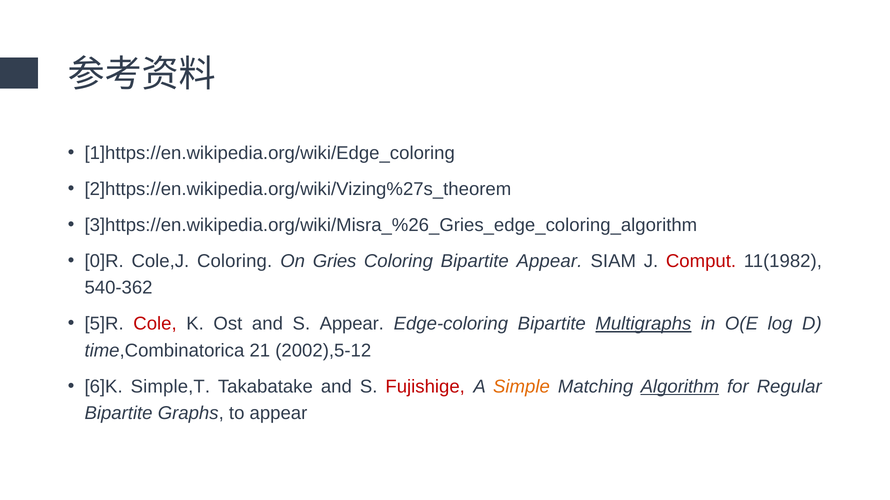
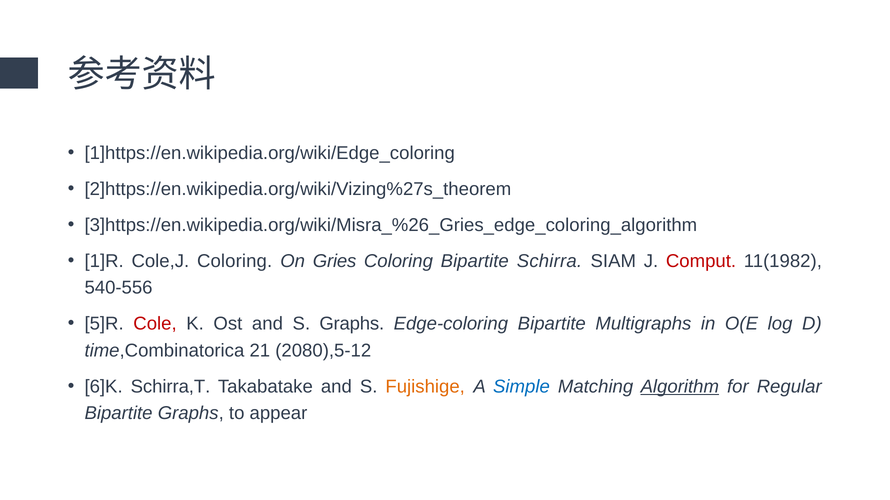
0]R: 0]R -> 1]R (104, 262)
Bipartite Appear: Appear -> Schirra (549, 262)
540-362: 540-362 -> 540-556 (119, 288)
S Appear: Appear -> Graphs (352, 324)
Multigraphs underline: present -> none (643, 324)
2002),5-12: 2002),5-12 -> 2080),5-12 (323, 351)
Simple,T: Simple,T -> Schirra,T (171, 387)
Fujishige colour: red -> orange (425, 387)
Simple colour: orange -> blue (521, 387)
